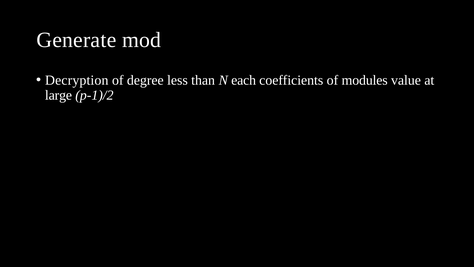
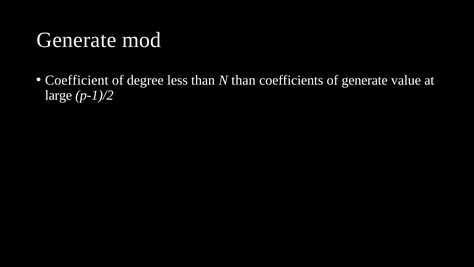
Decryption: Decryption -> Coefficient (77, 80)
N each: each -> than (243, 80)
of modules: modules -> generate (365, 80)
